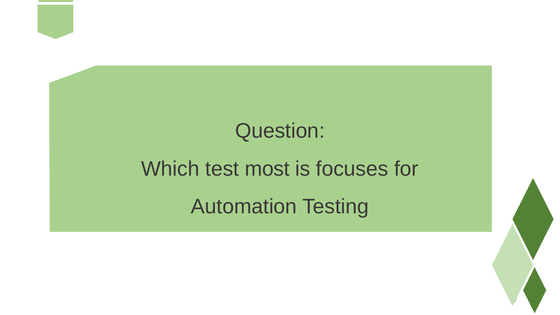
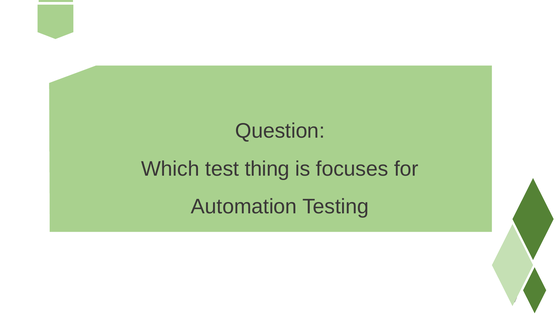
most: most -> thing (267, 169)
